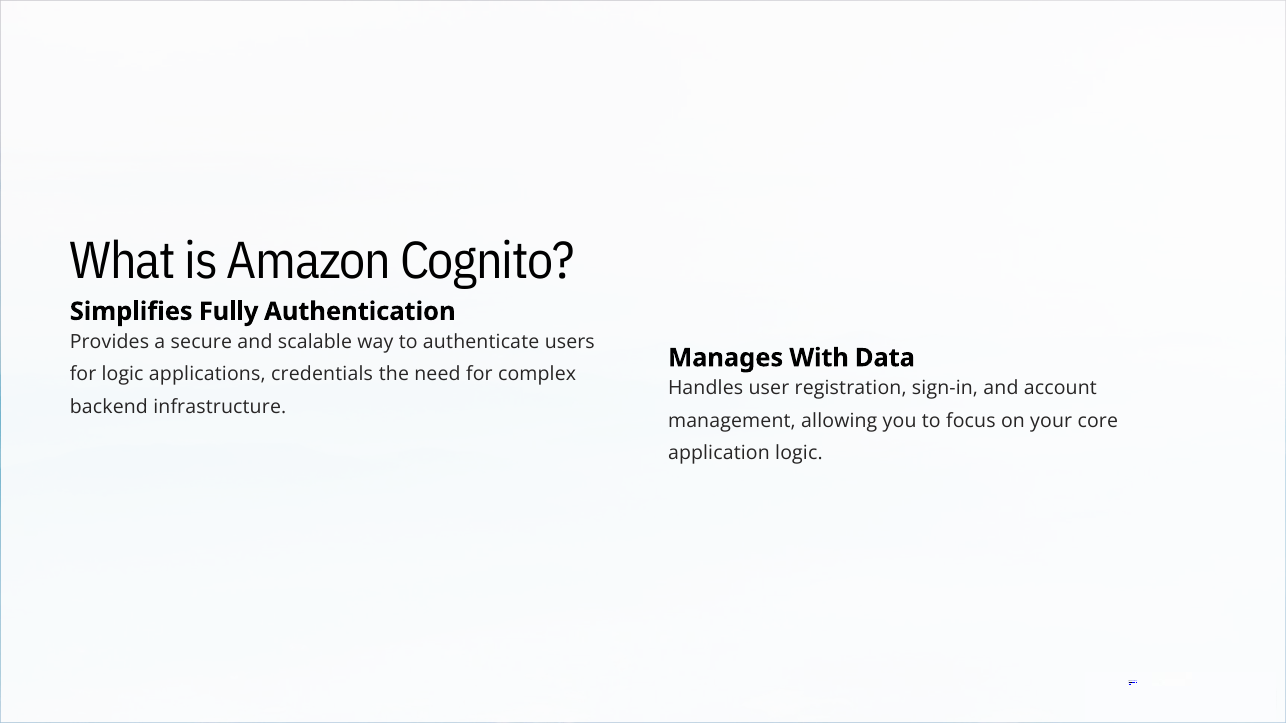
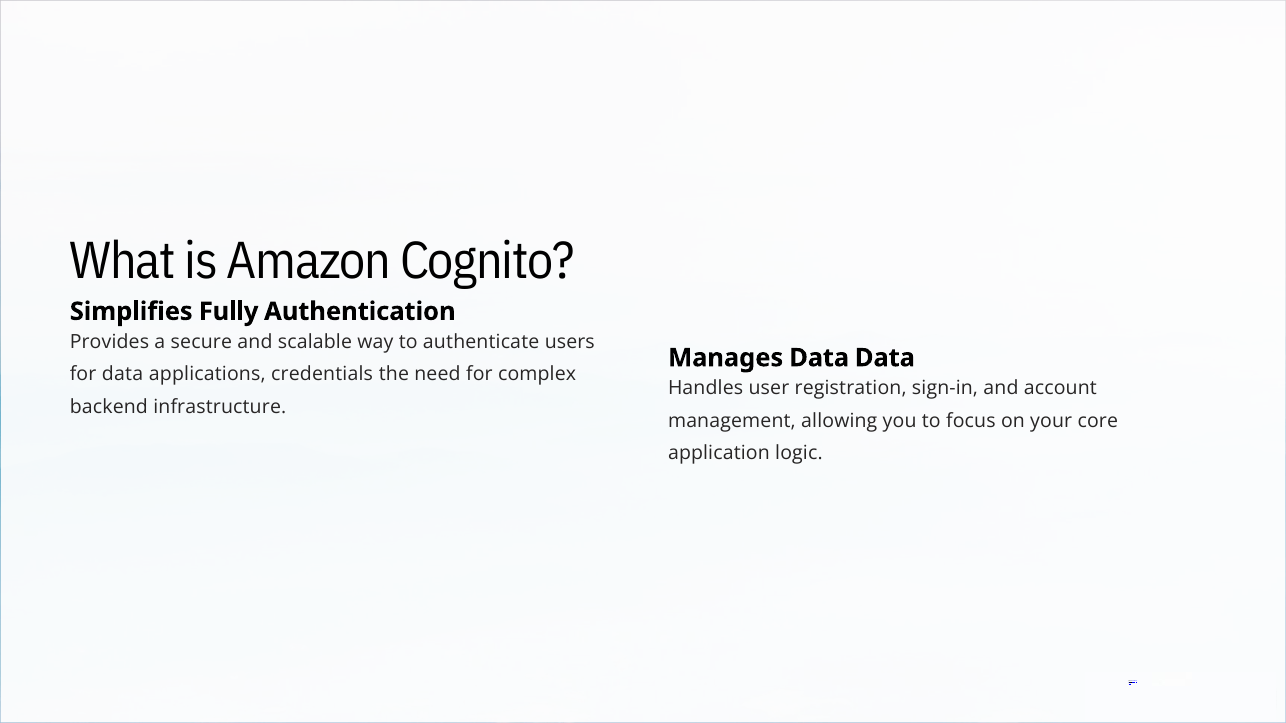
Manages With: With -> Data (819, 358)
for logic: logic -> data (123, 375)
